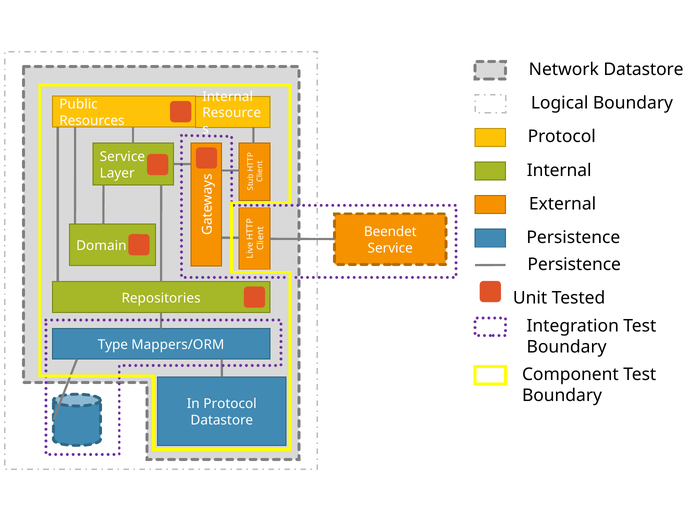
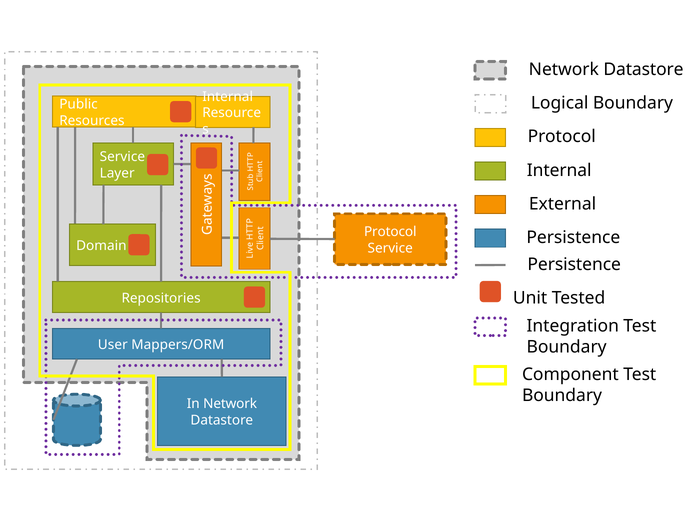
Beendet: Beendet -> Protocol (390, 232)
Type: Type -> User (113, 344)
In Protocol: Protocol -> Network (230, 403)
